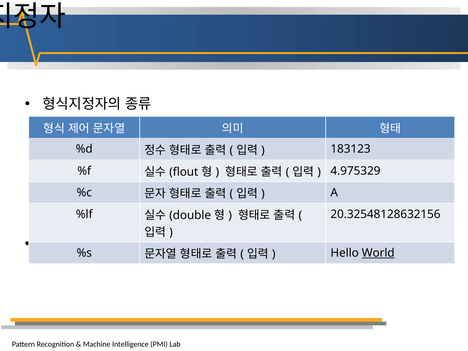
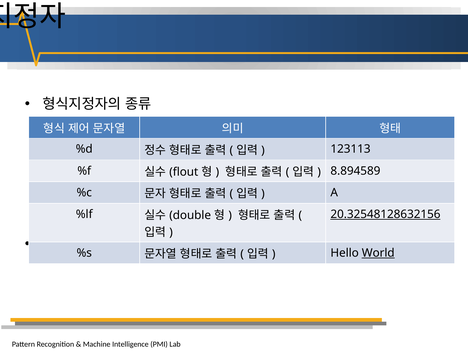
183123: 183123 -> 123113 (351, 149)
4.975329: 4.975329 -> 8.894589 (355, 171)
20.32548128632156 underline: none -> present (385, 214)
